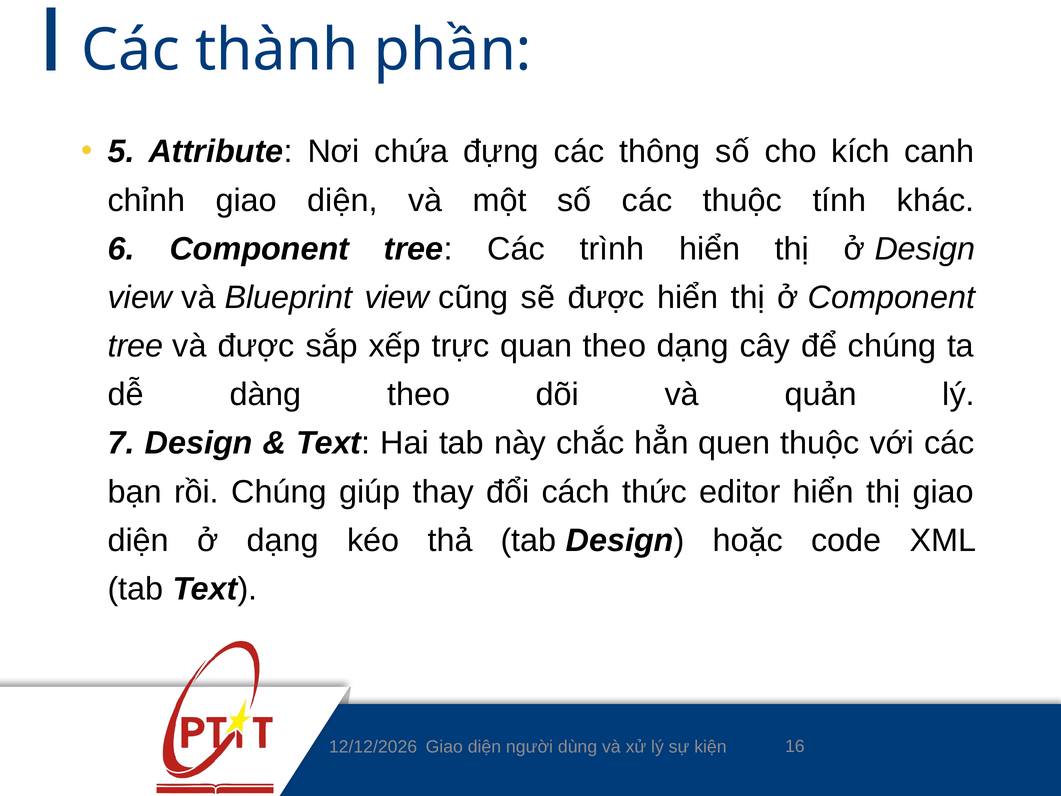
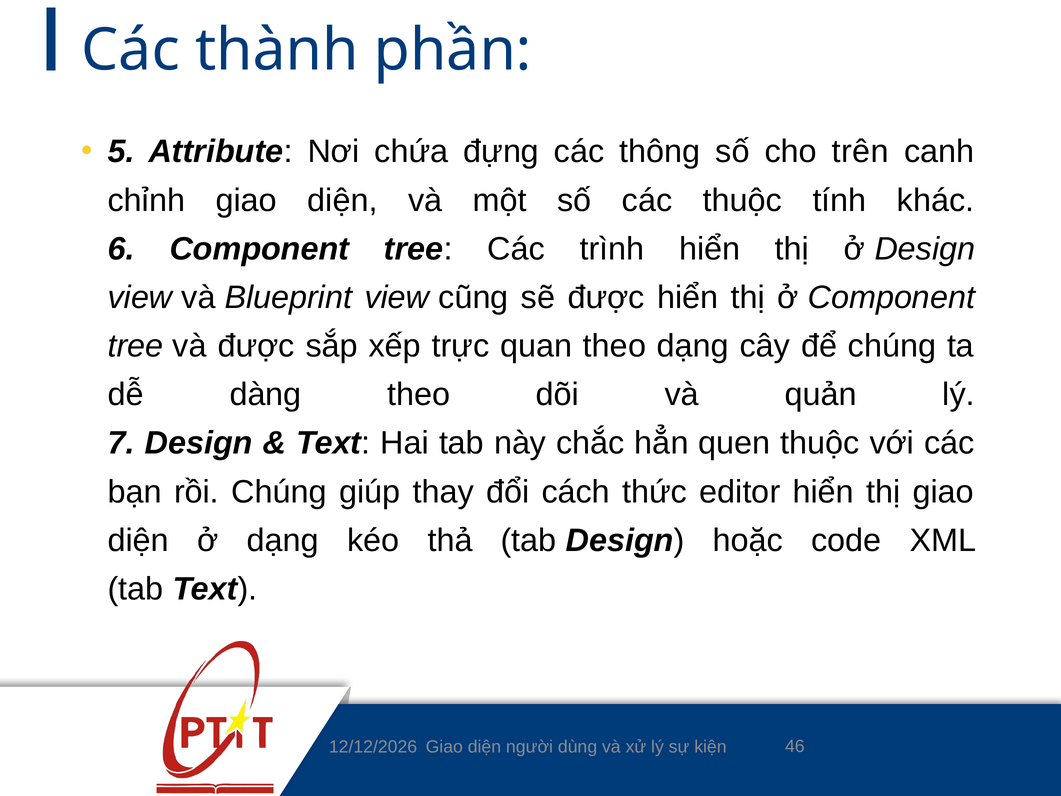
kích: kích -> trên (860, 152)
16: 16 -> 46 (795, 746)
